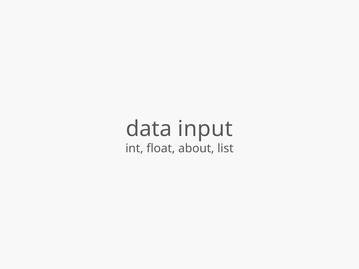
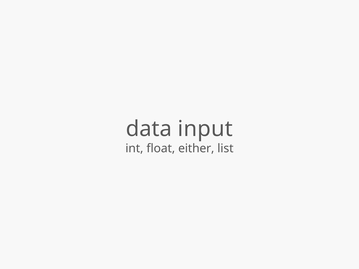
about: about -> either (196, 149)
